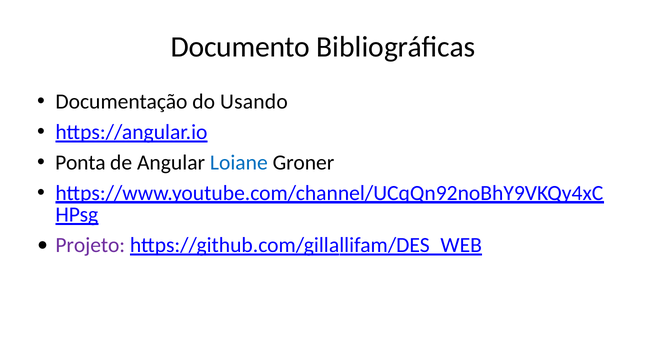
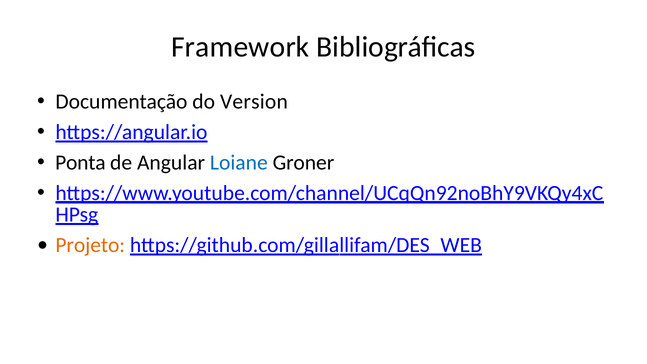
Documento: Documento -> Framework (240, 47)
Usando: Usando -> Version (254, 102)
Projeto colour: purple -> orange (90, 245)
